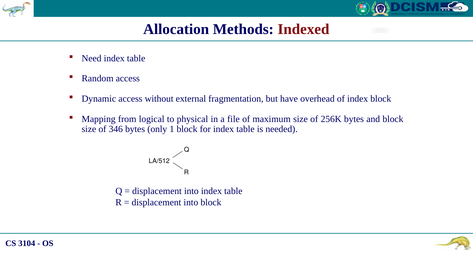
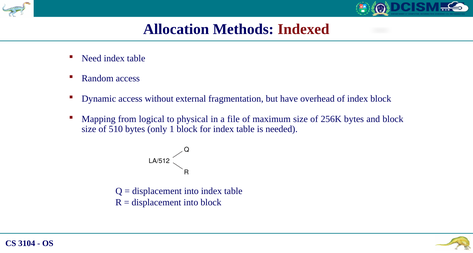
346: 346 -> 510 (116, 129)
